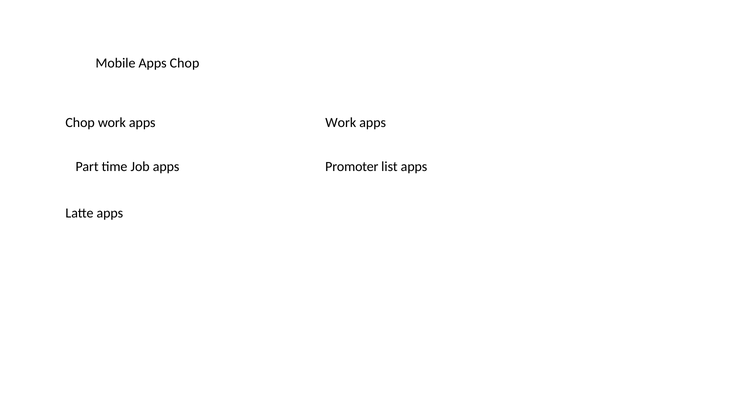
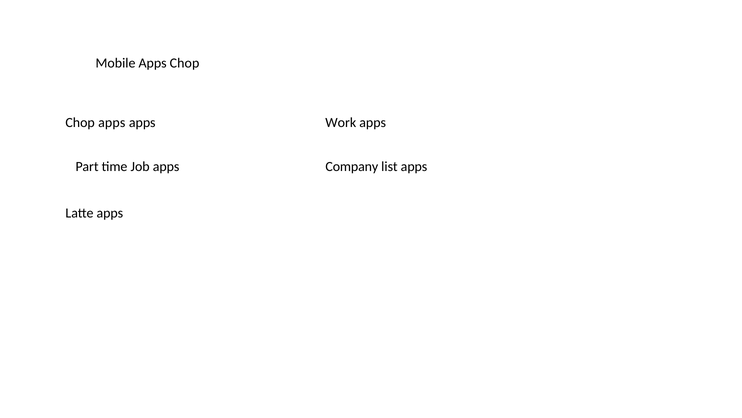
Chop work: work -> apps (112, 122)
Promoter: Promoter -> Company (352, 166)
